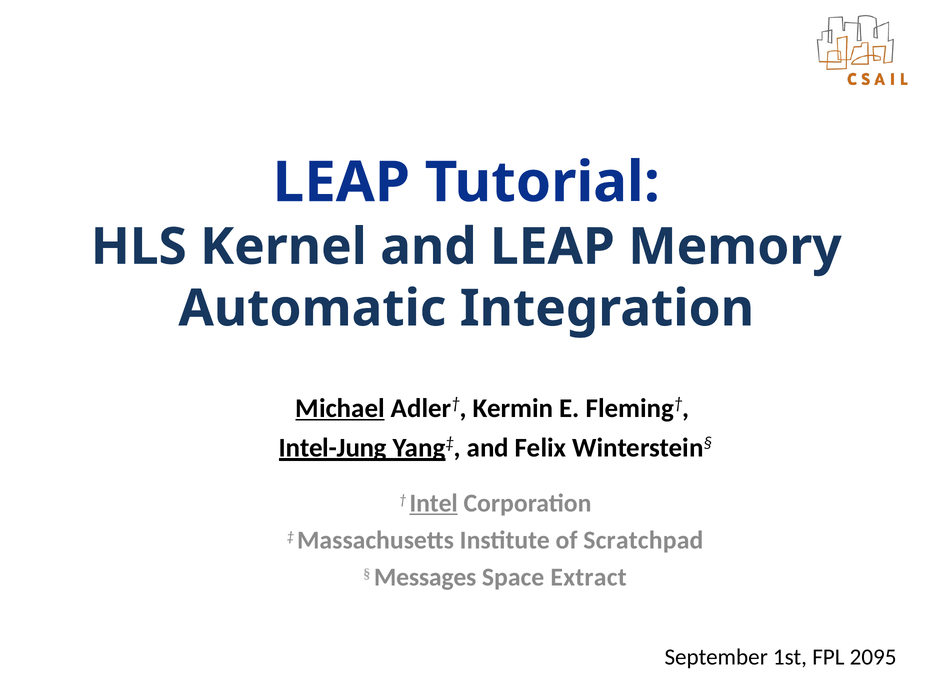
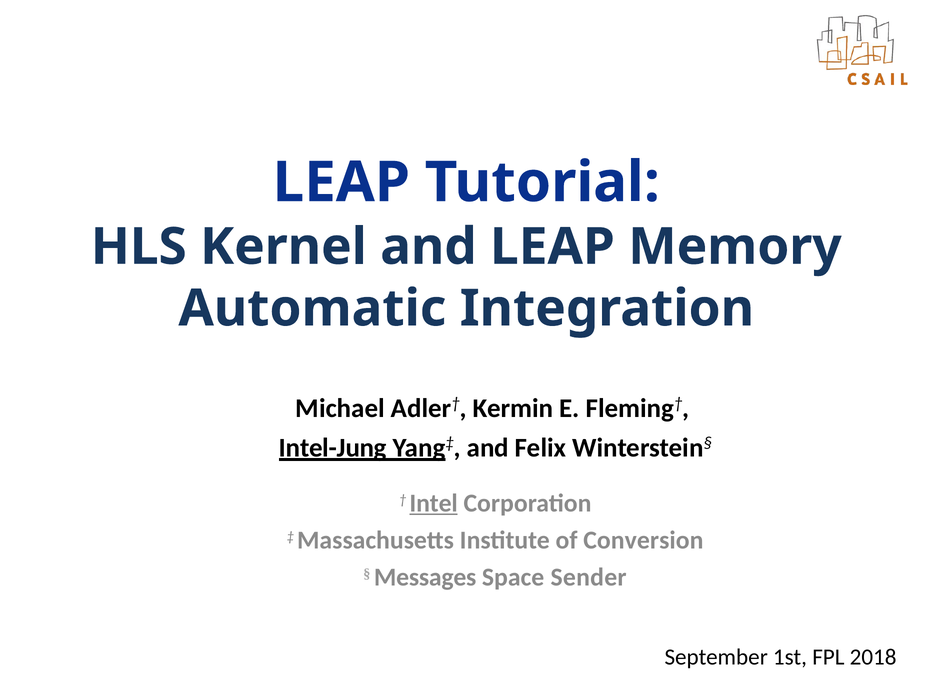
Michael underline: present -> none (340, 408)
Scratchpad: Scratchpad -> Conversion (643, 540)
Extract: Extract -> Sender (589, 577)
2095: 2095 -> 2018 (873, 657)
